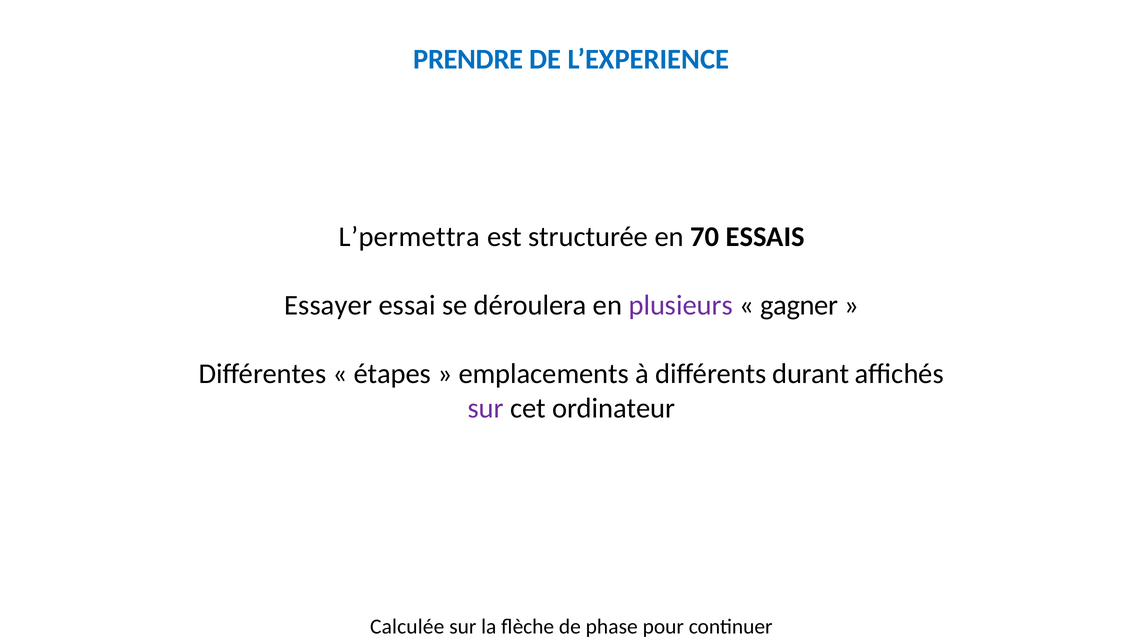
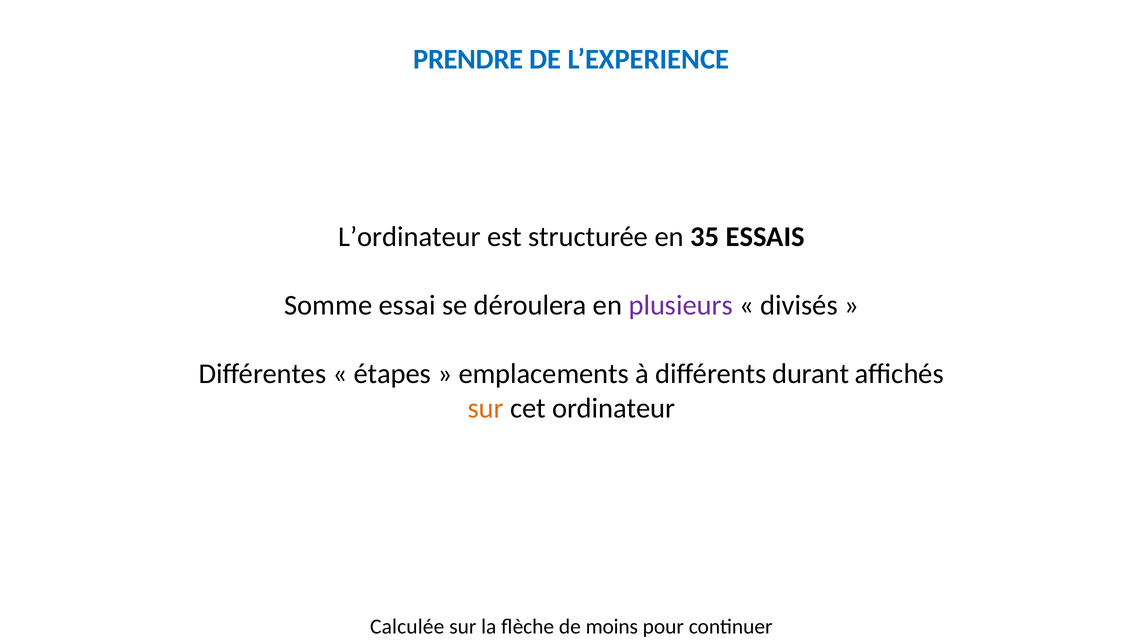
L’permettra: L’permettra -> L’ordinateur (409, 237)
70: 70 -> 35 (705, 237)
Essayer: Essayer -> Somme (328, 305)
gagner: gagner -> divisés (799, 305)
sur colour: purple -> orange (486, 408)
phase: phase -> moins (612, 626)
